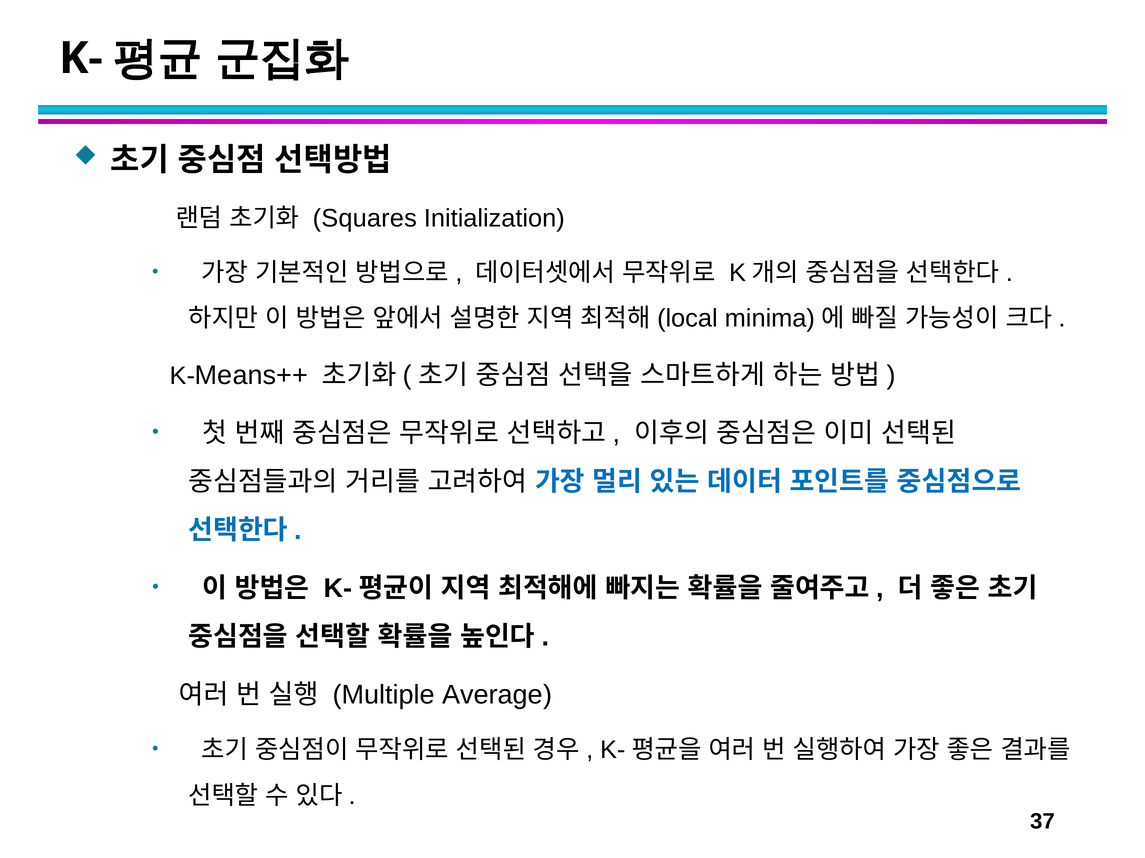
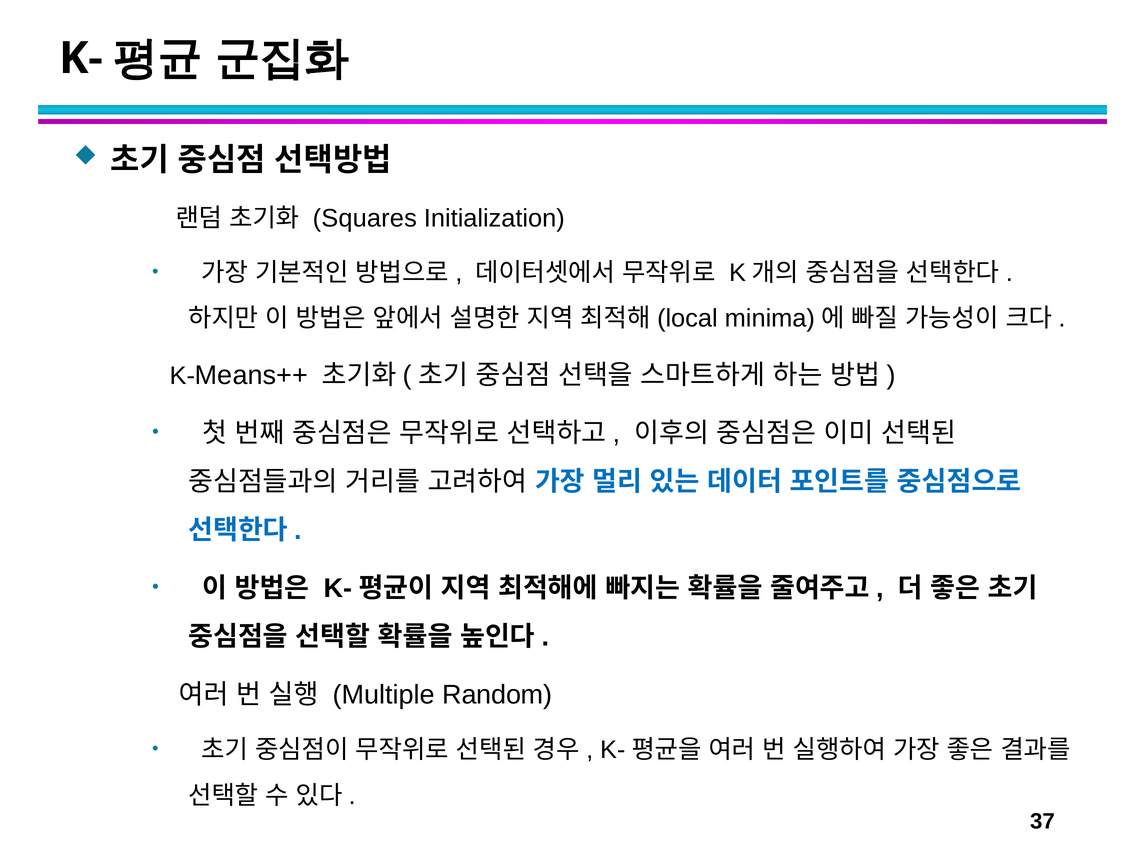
Average: Average -> Random (497, 695)
